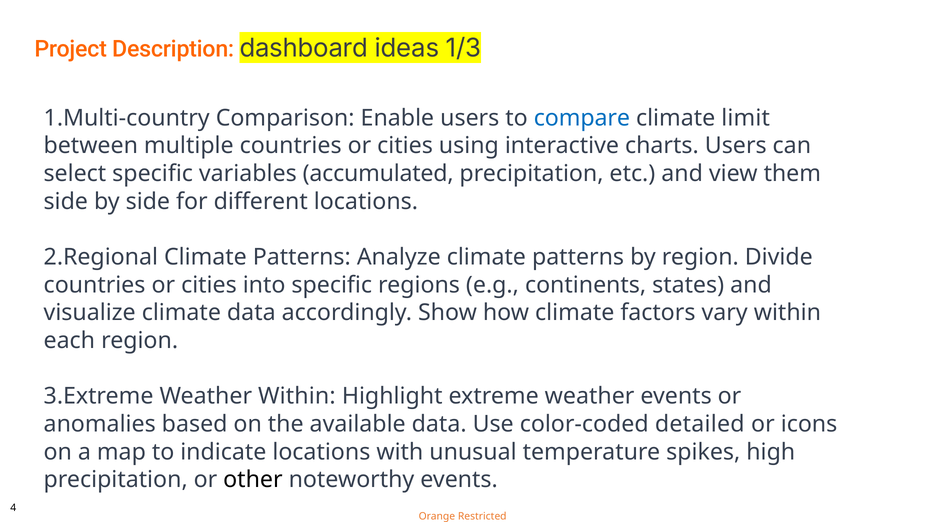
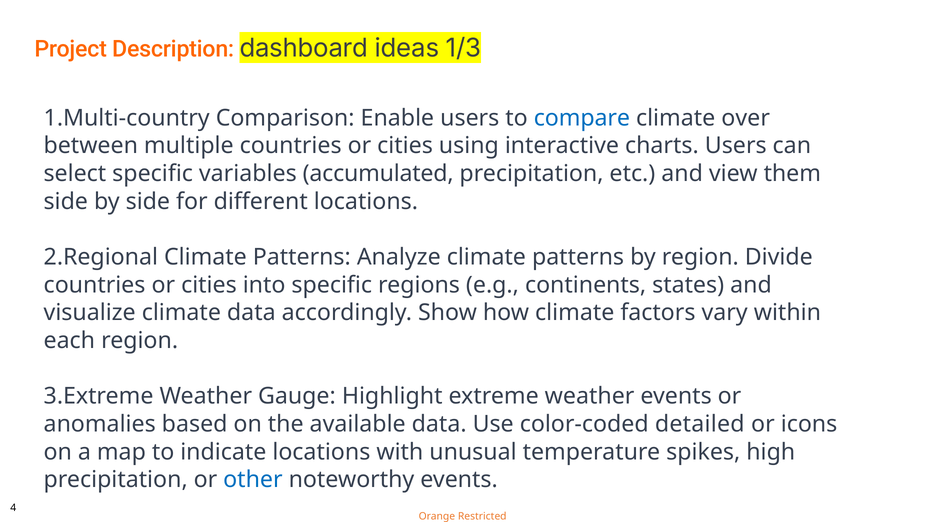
limit: limit -> over (746, 118)
Weather Within: Within -> Gauge (297, 396)
other colour: black -> blue (253, 480)
